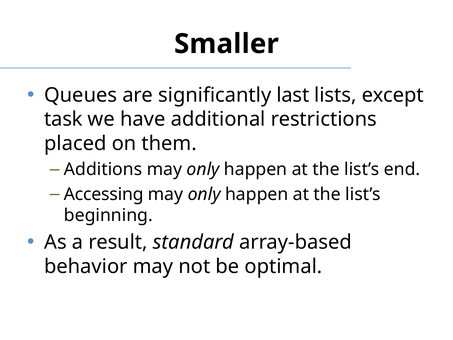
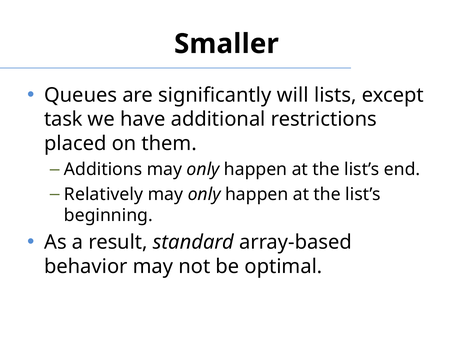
last: last -> will (293, 95)
Accessing: Accessing -> Relatively (104, 194)
